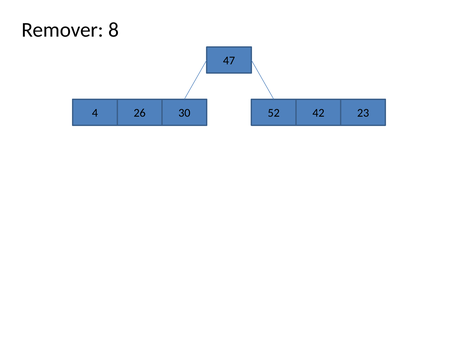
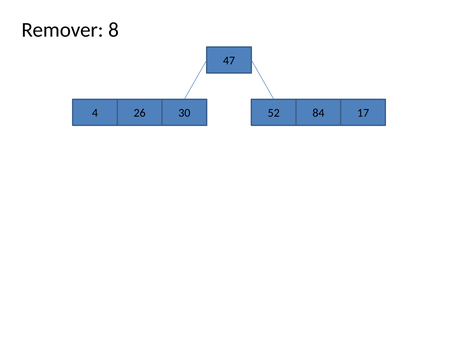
42: 42 -> 84 (318, 113)
23: 23 -> 17 (363, 113)
